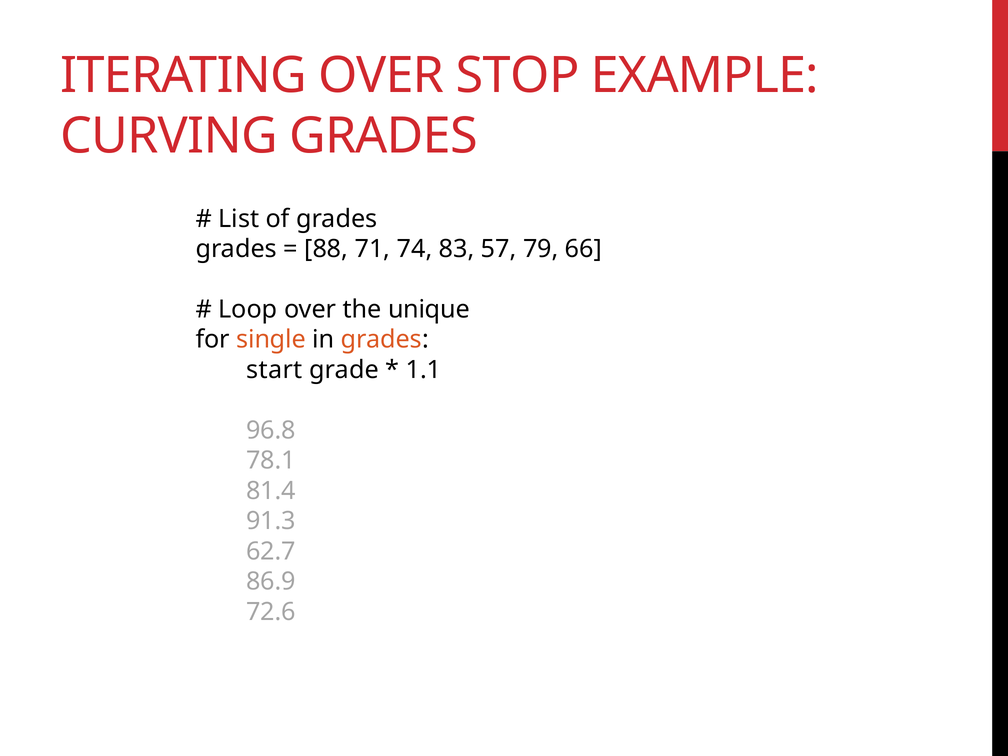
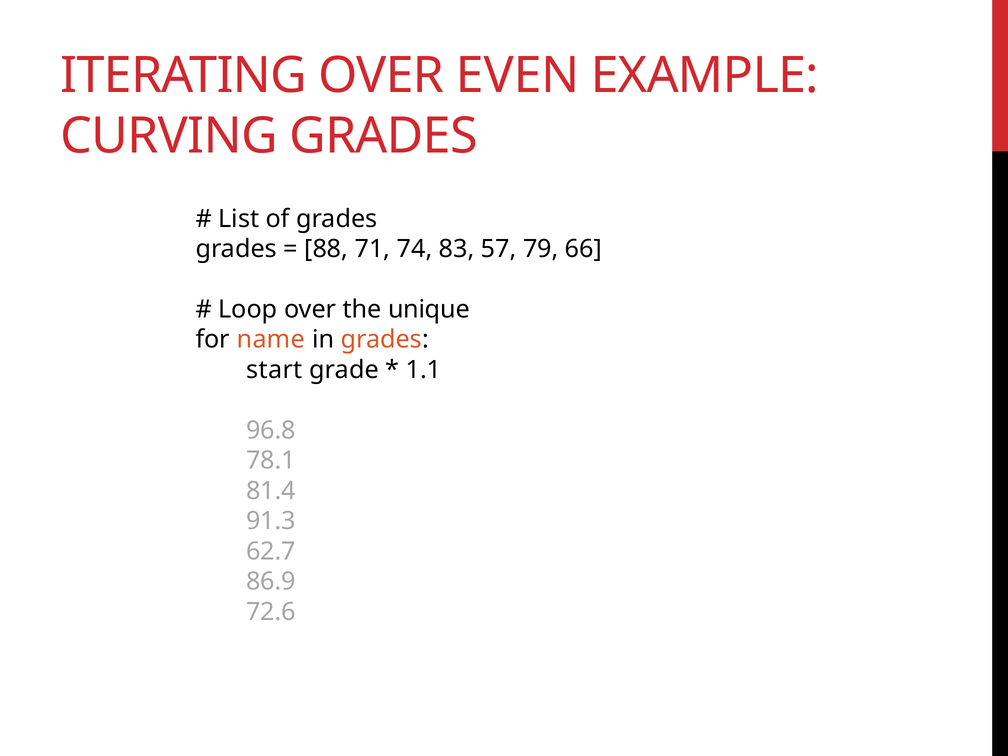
STOP: STOP -> EVEN (518, 76)
single: single -> name (271, 340)
